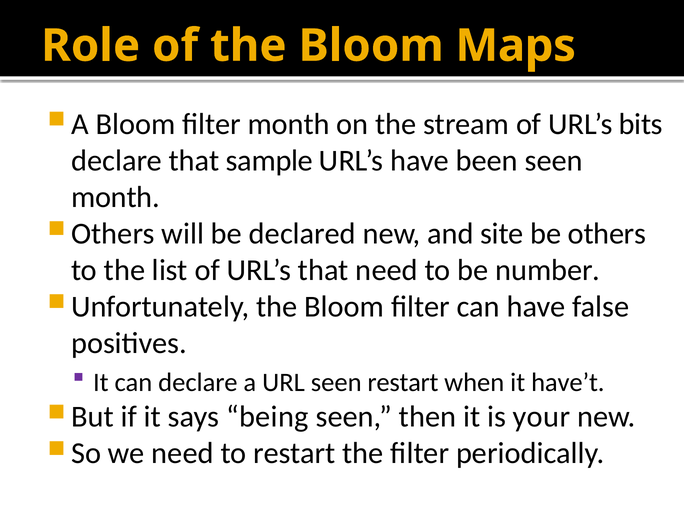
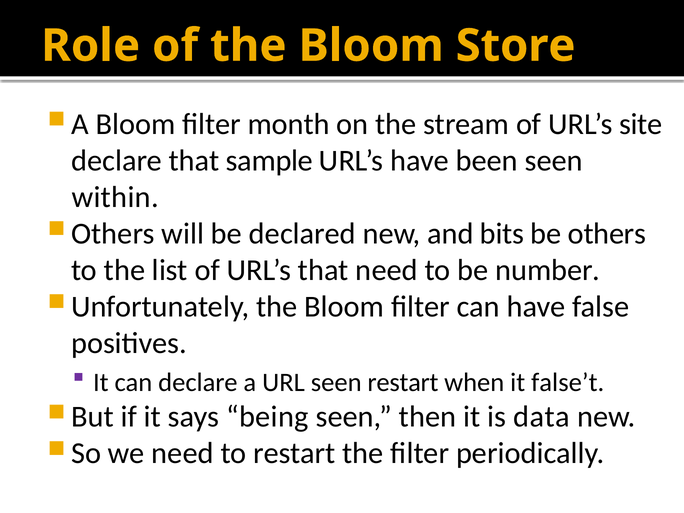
Maps: Maps -> Store (516, 46)
bits: bits -> site (641, 124)
month: month -> within (115, 197)
site: site -> bits (502, 234)
have’t: have’t -> false’t (568, 382)
your: your -> data (542, 417)
